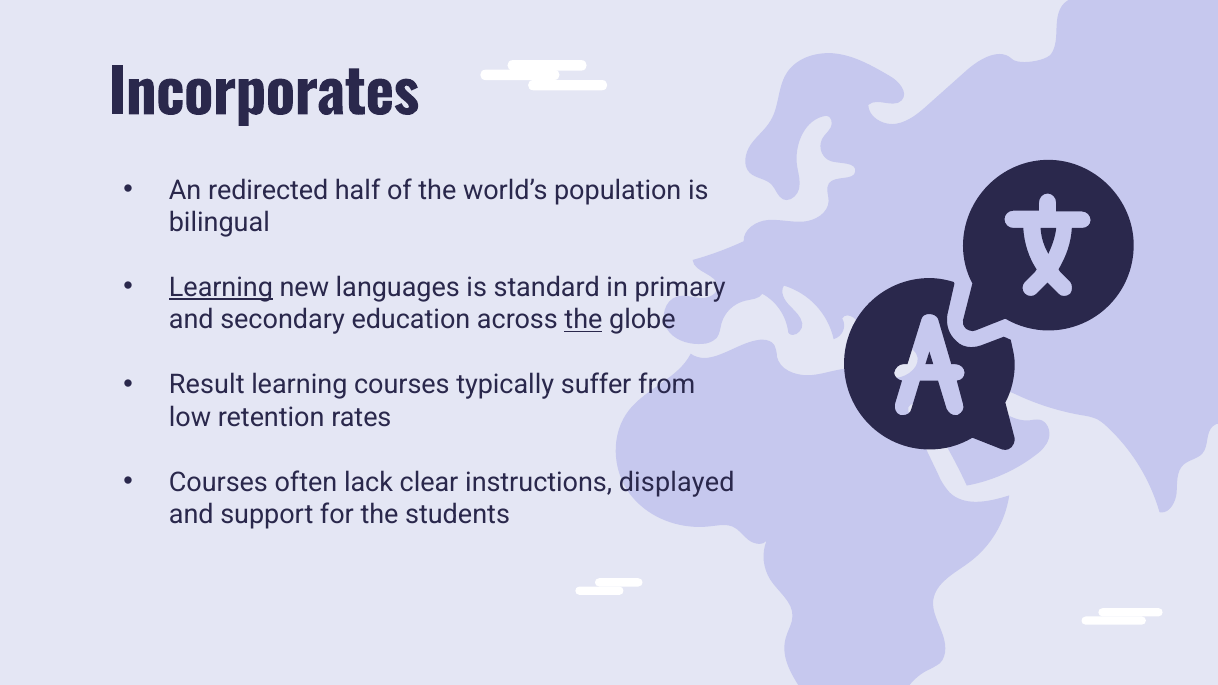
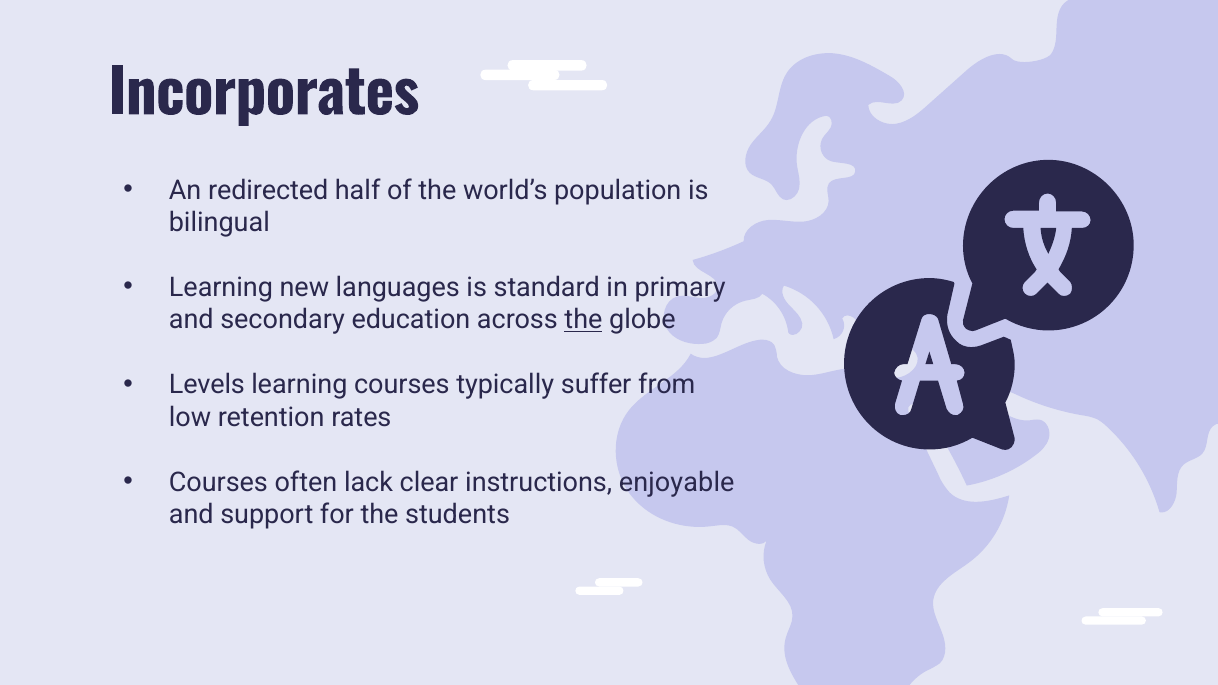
Learning underline: present -> none (221, 288)
Result: Result -> Levels (207, 385)
displayed: displayed -> enjoyable (677, 482)
